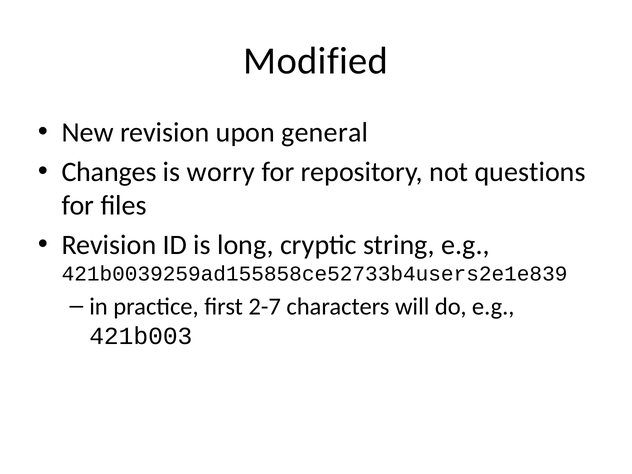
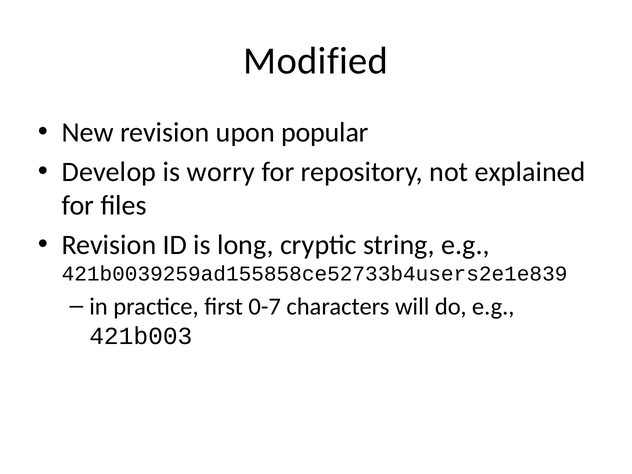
general: general -> popular (325, 133)
Changes: Changes -> Develop (109, 172)
questions: questions -> explained (530, 172)
2-7: 2-7 -> 0-7 (265, 307)
